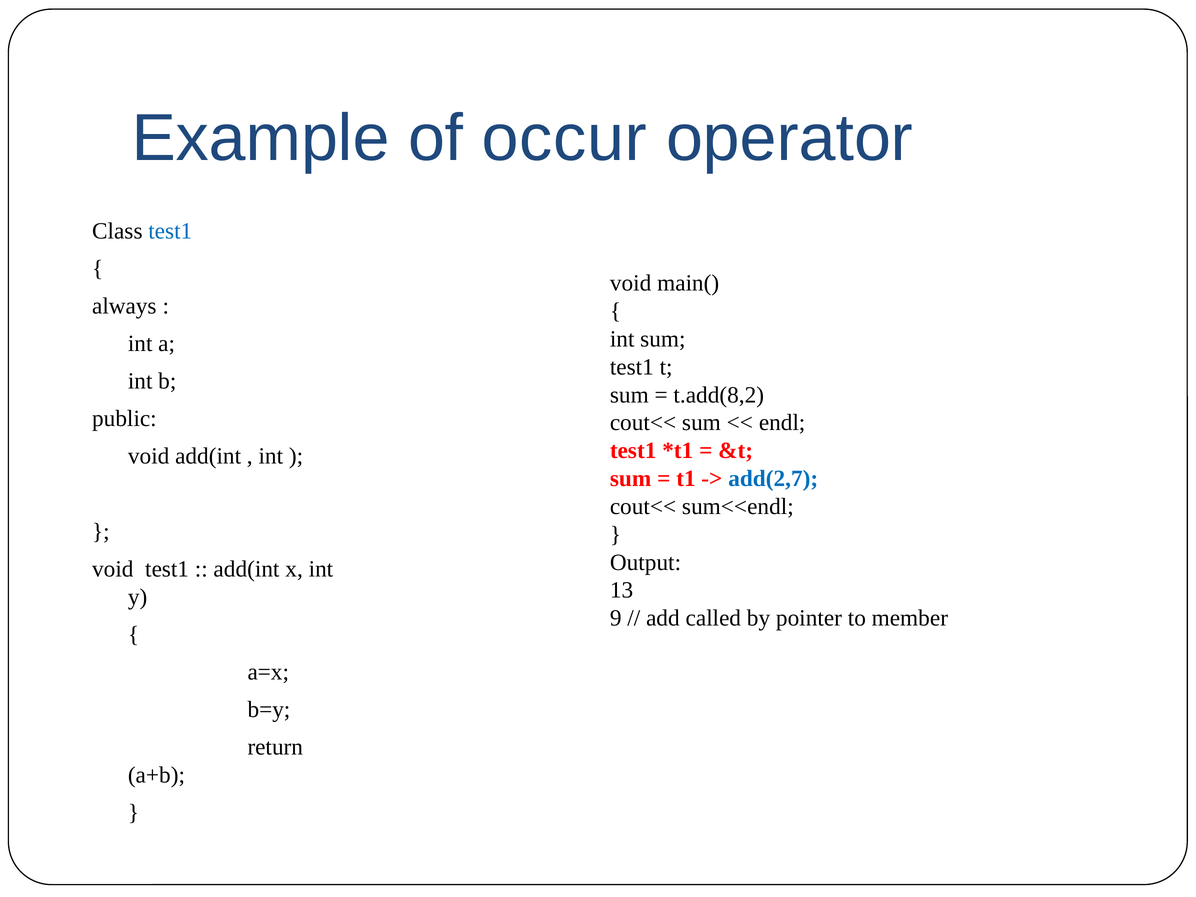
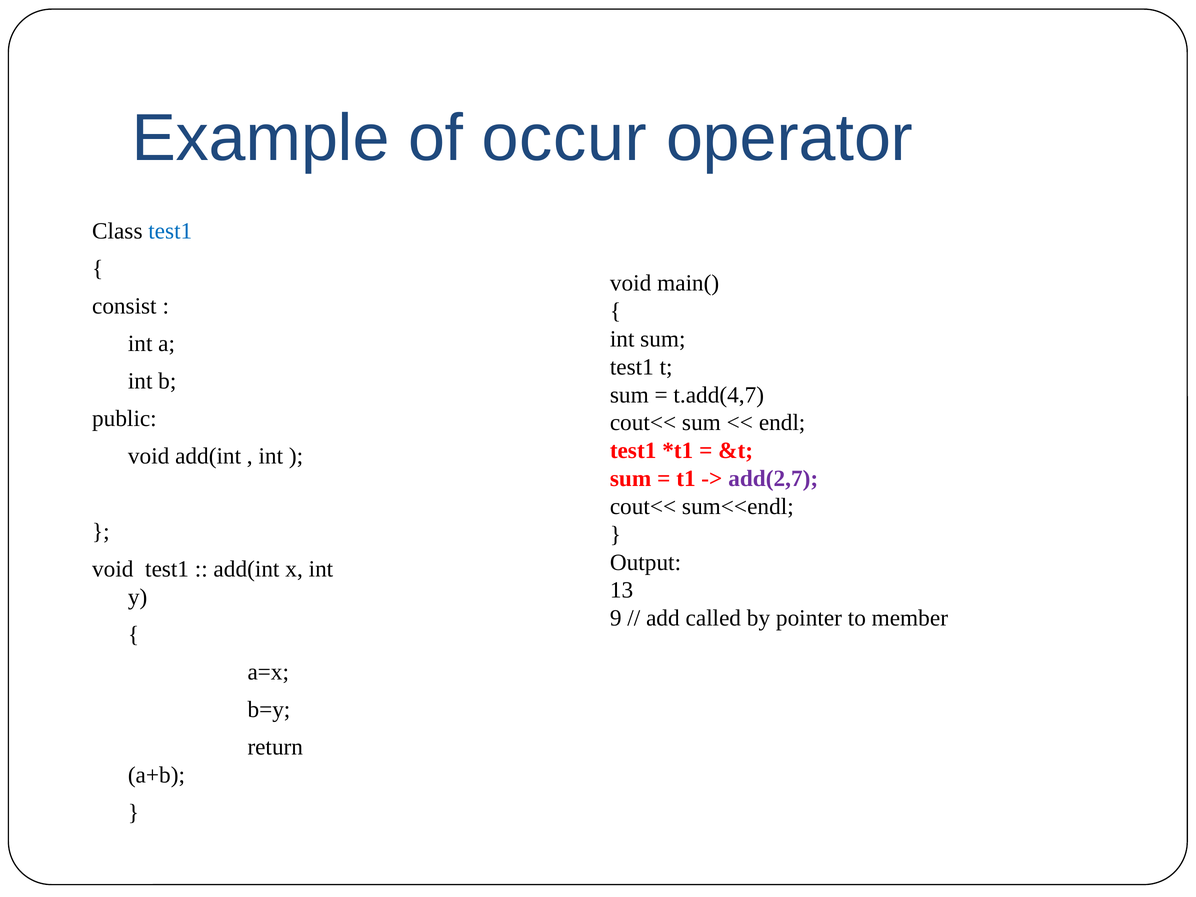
always: always -> consist (124, 306)
t.add(8,2: t.add(8,2 -> t.add(4,7 (719, 395)
add(2,7 colour: blue -> purple (773, 479)
